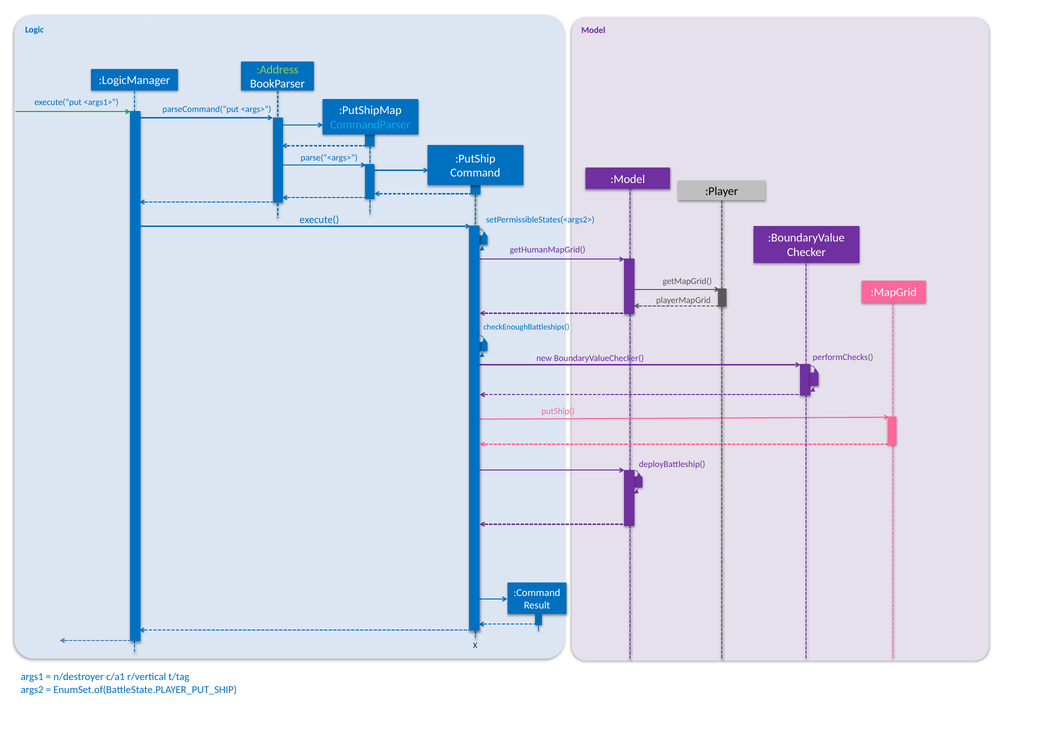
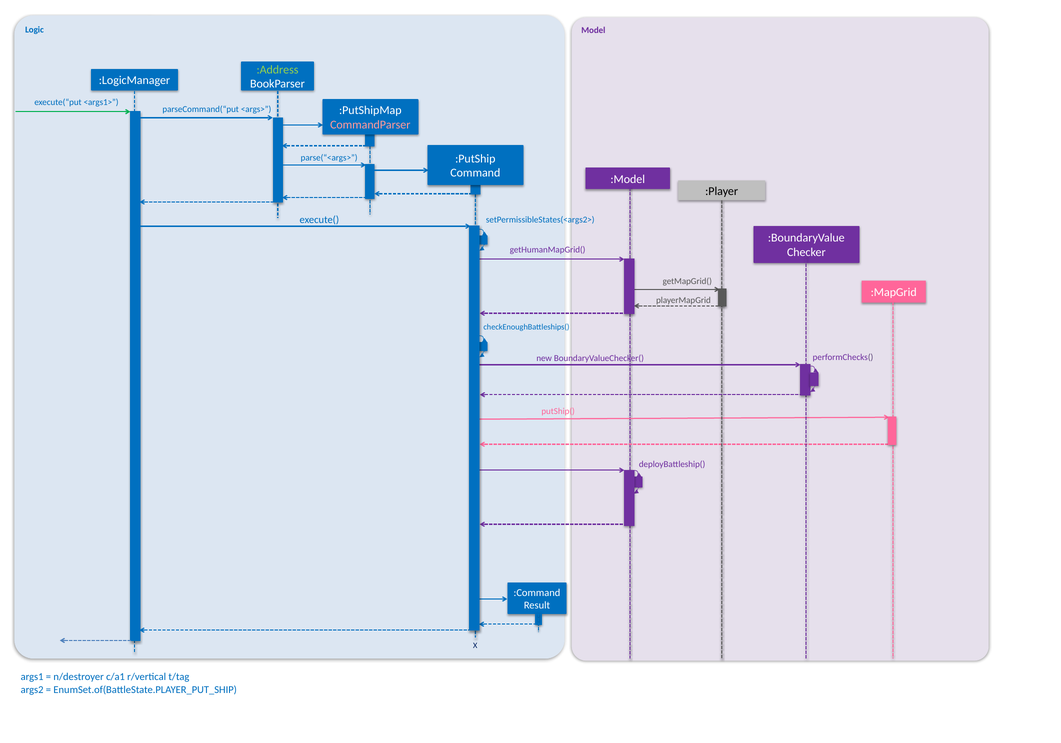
CommandParser colour: light blue -> pink (370, 125)
